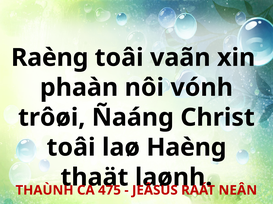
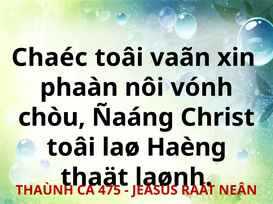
Raèng: Raèng -> Chaéc (49, 58)
trôøi: trôøi -> chòu (52, 118)
